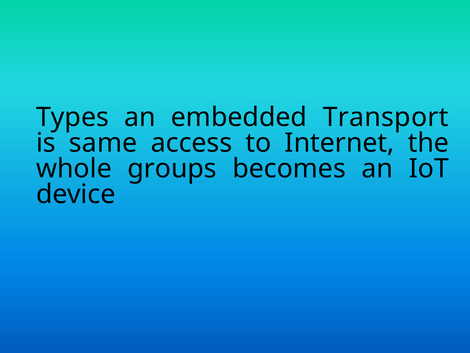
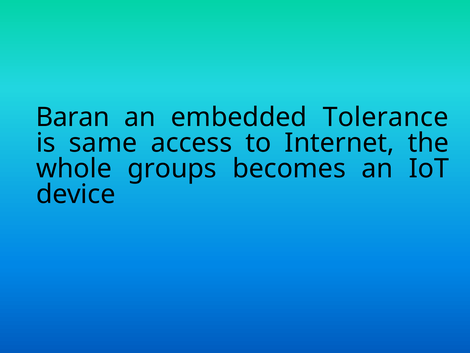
Types: Types -> Baran (73, 117)
Transport: Transport -> Tolerance (386, 117)
